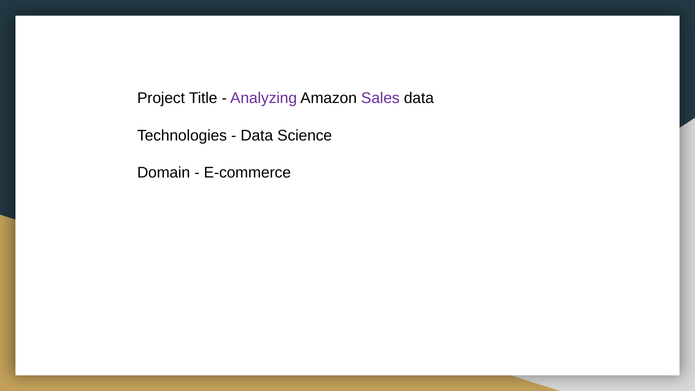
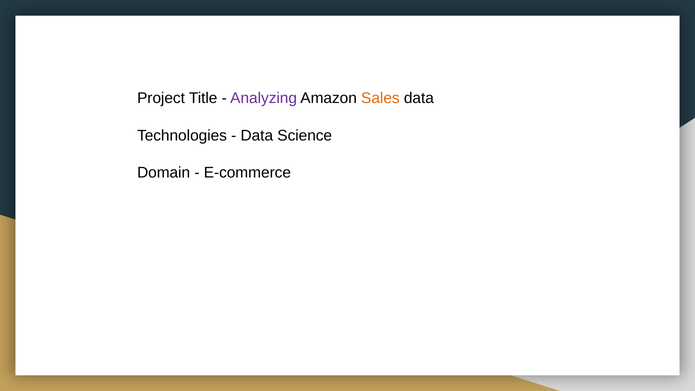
Sales colour: purple -> orange (380, 98)
